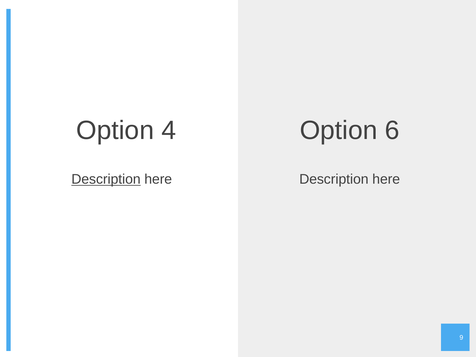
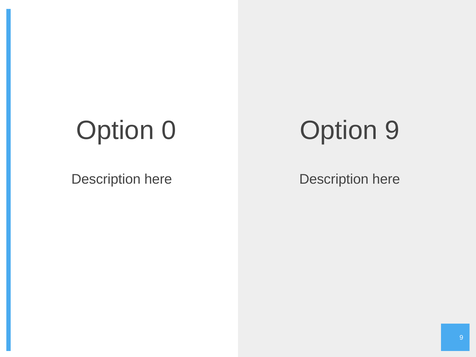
4: 4 -> 0 (169, 130)
Option 6: 6 -> 9 (392, 130)
Description underline: present -> none (106, 179)
